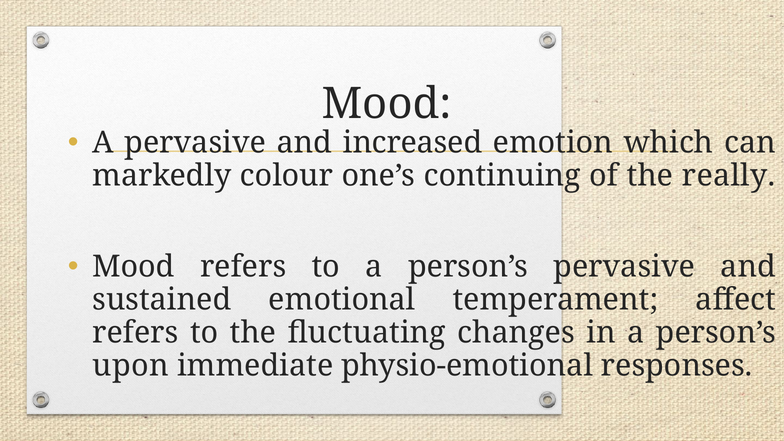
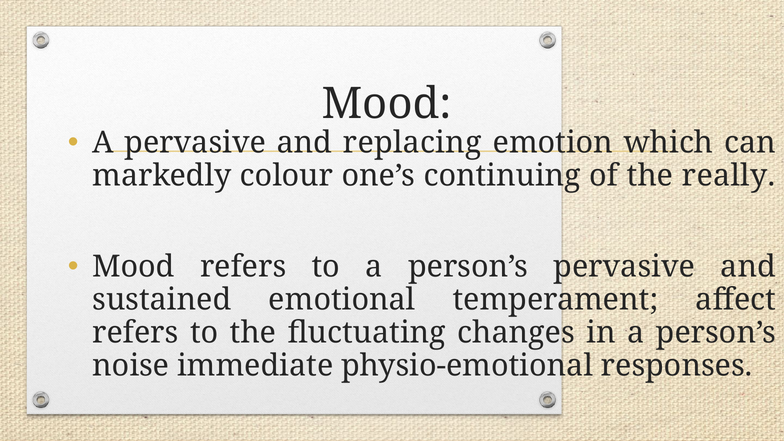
increased: increased -> replacing (412, 143)
upon: upon -> noise (131, 366)
